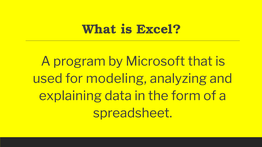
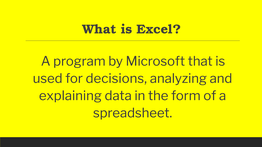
modeling: modeling -> decisions (116, 79)
